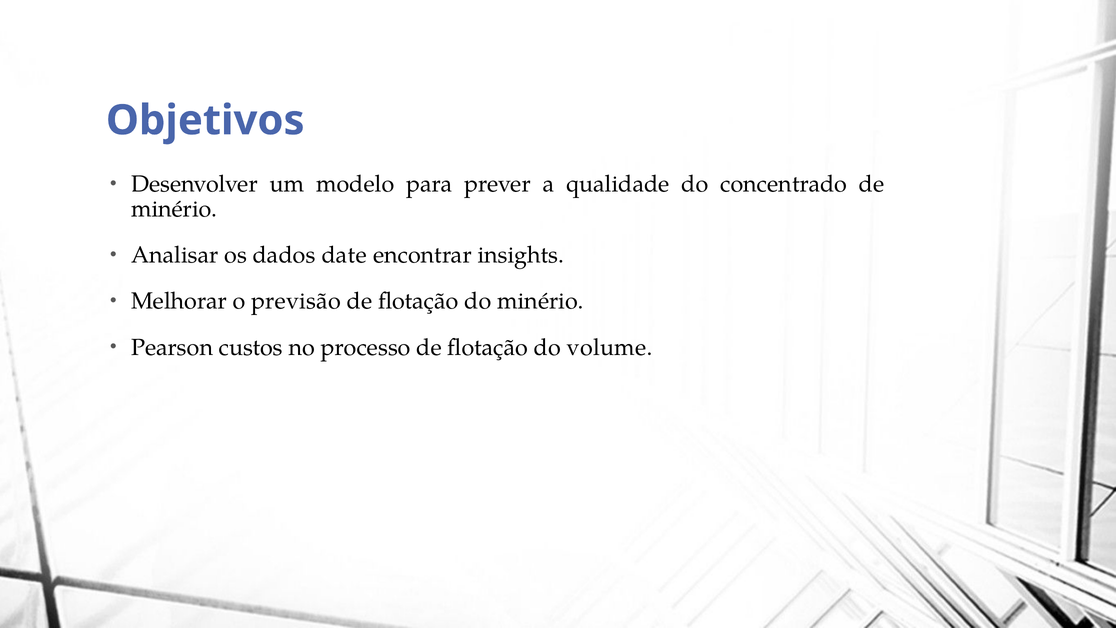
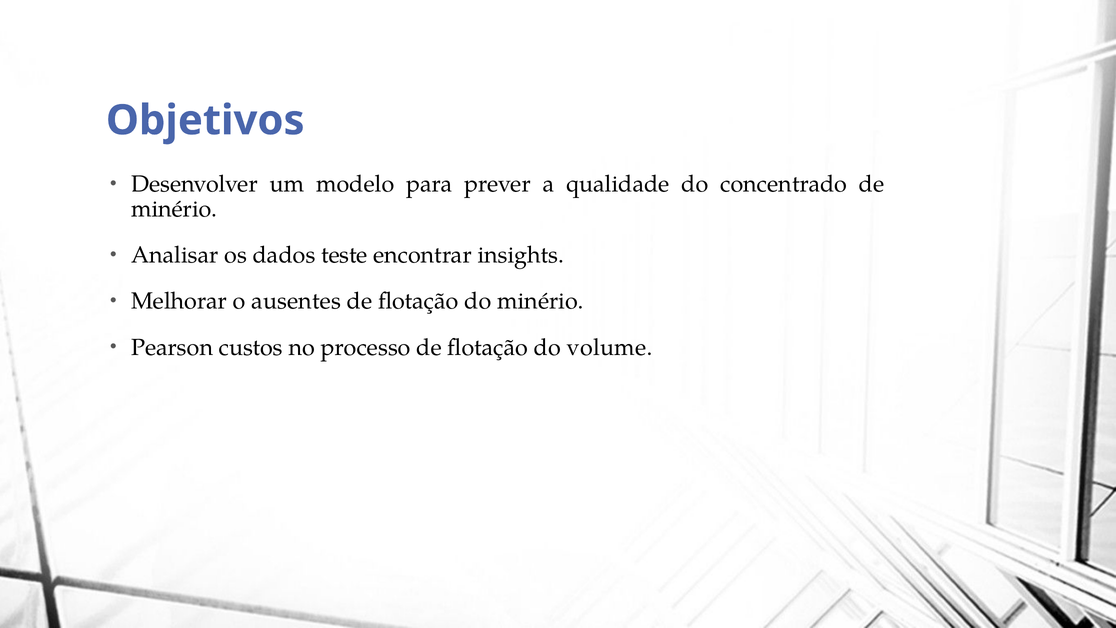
date: date -> teste (344, 255)
previsão: previsão -> ausentes (296, 301)
